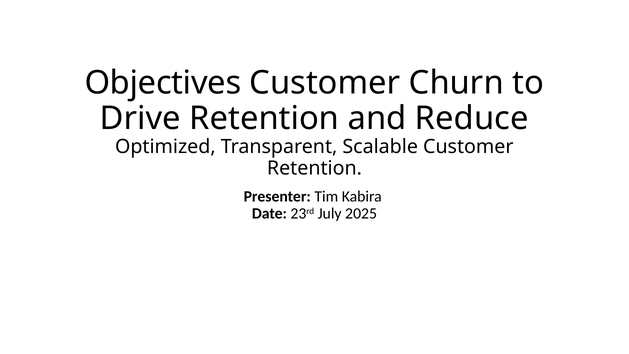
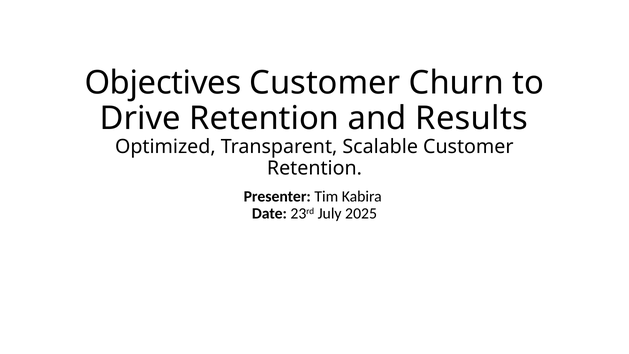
Reduce: Reduce -> Results (472, 118)
